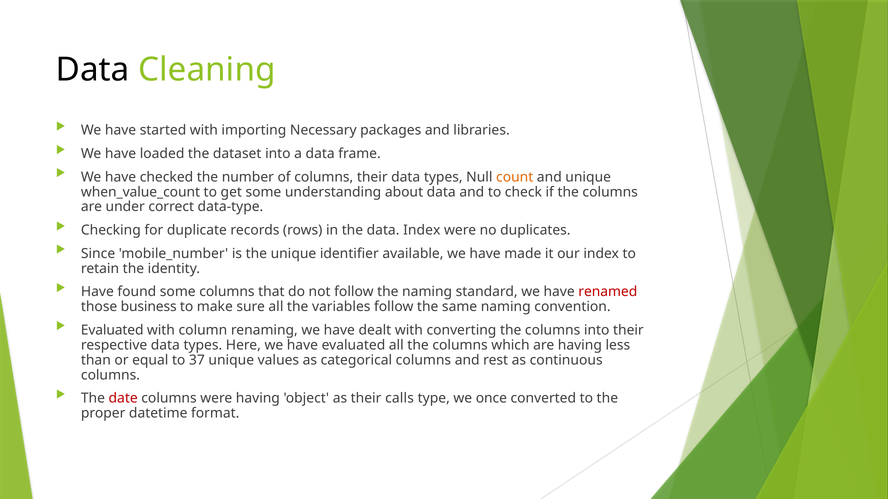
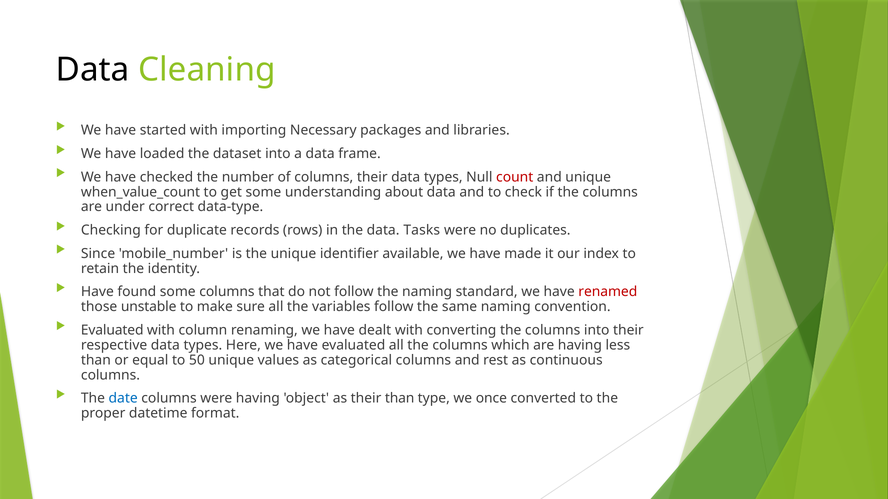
count colour: orange -> red (515, 177)
data Index: Index -> Tasks (422, 230)
business: business -> unstable (149, 307)
37: 37 -> 50 (197, 360)
date colour: red -> blue (123, 399)
their calls: calls -> than (400, 399)
